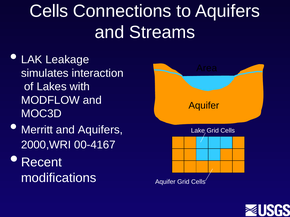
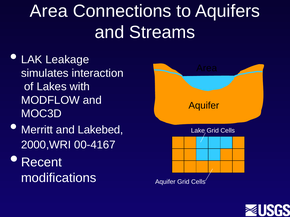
Cells: Cells -> Area (49, 11)
and Aquifers: Aquifers -> Lakebed (100, 130)
